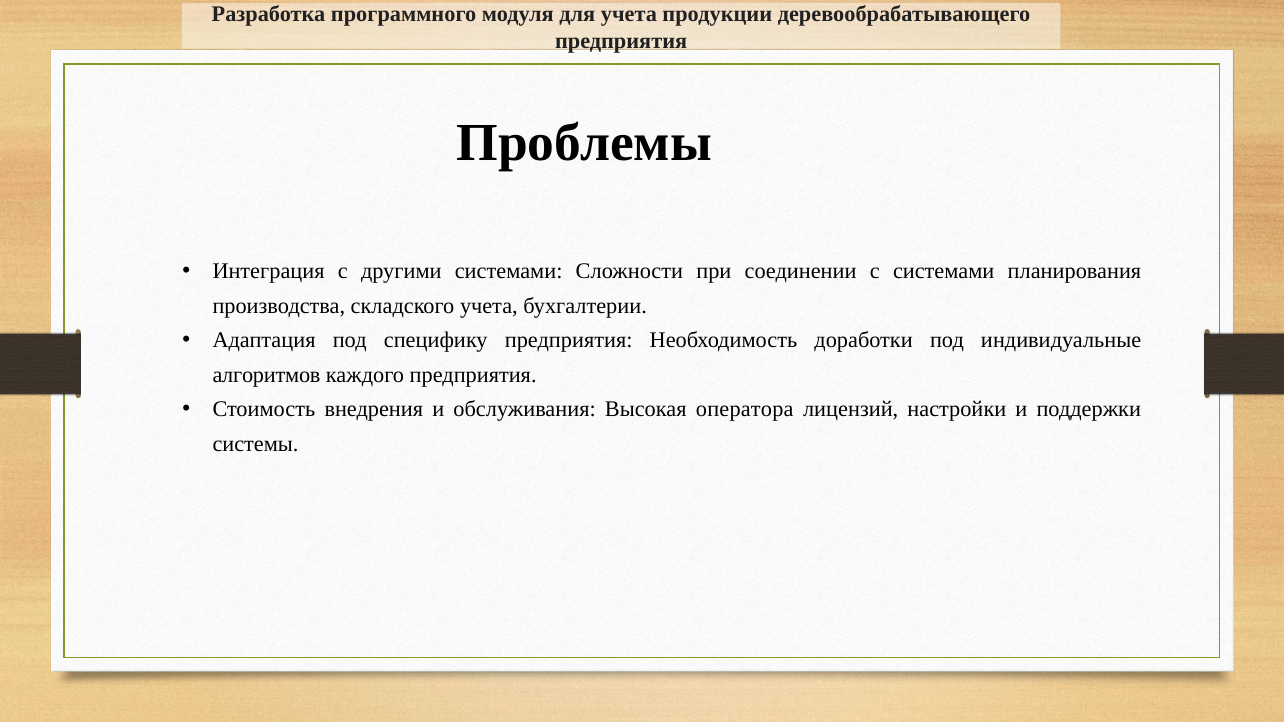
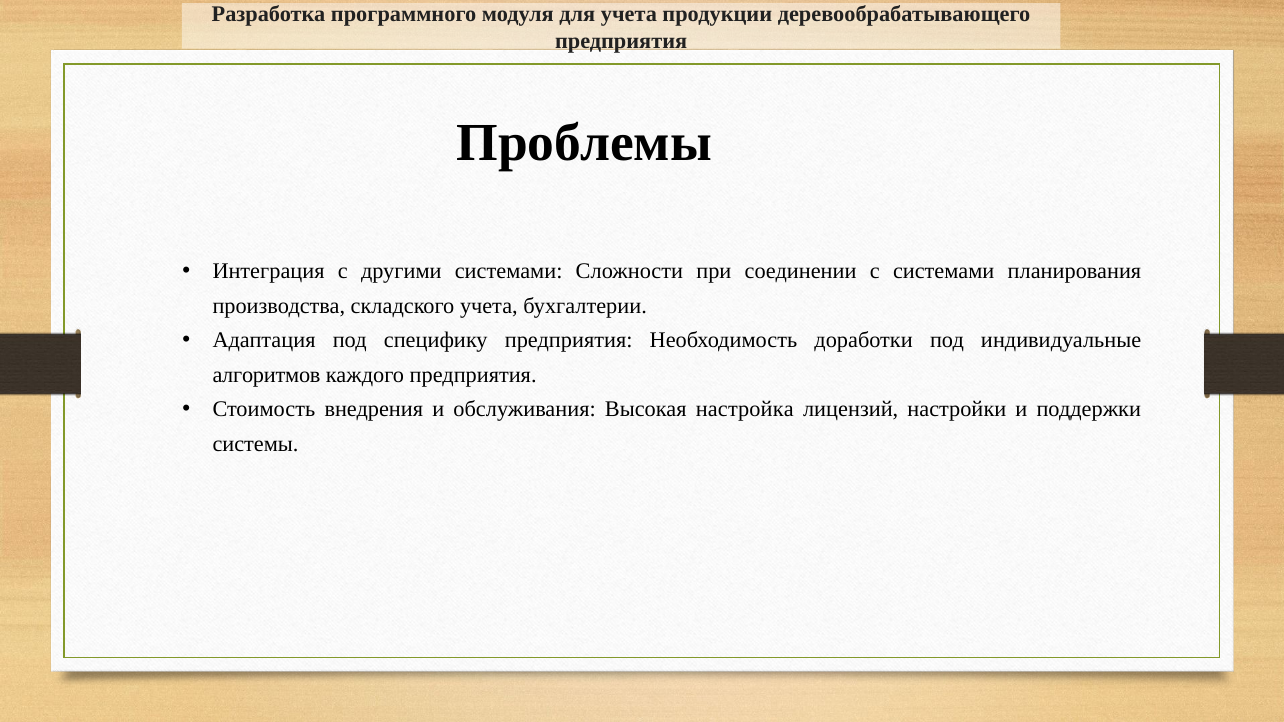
оператора: оператора -> настройка (745, 409)
